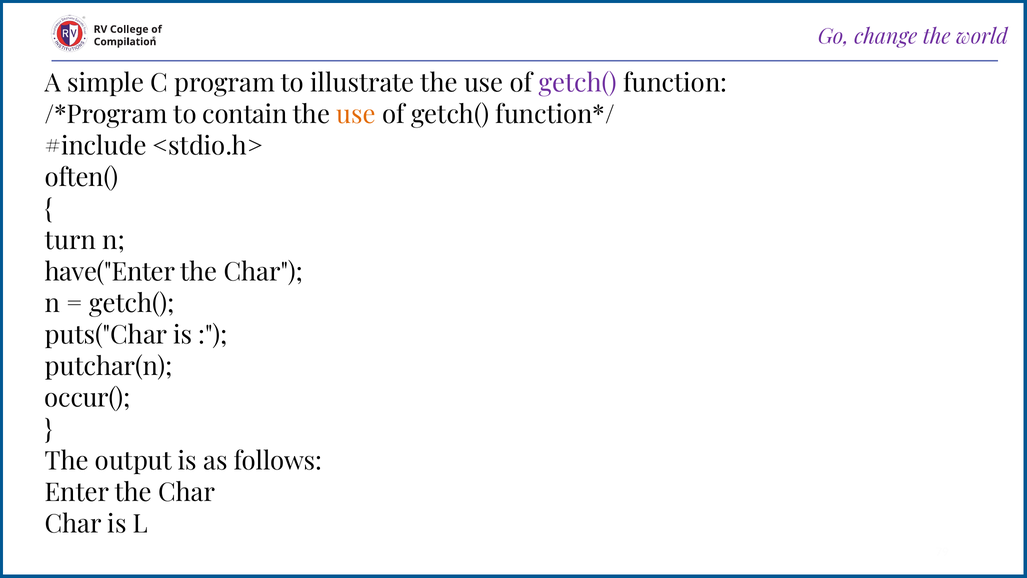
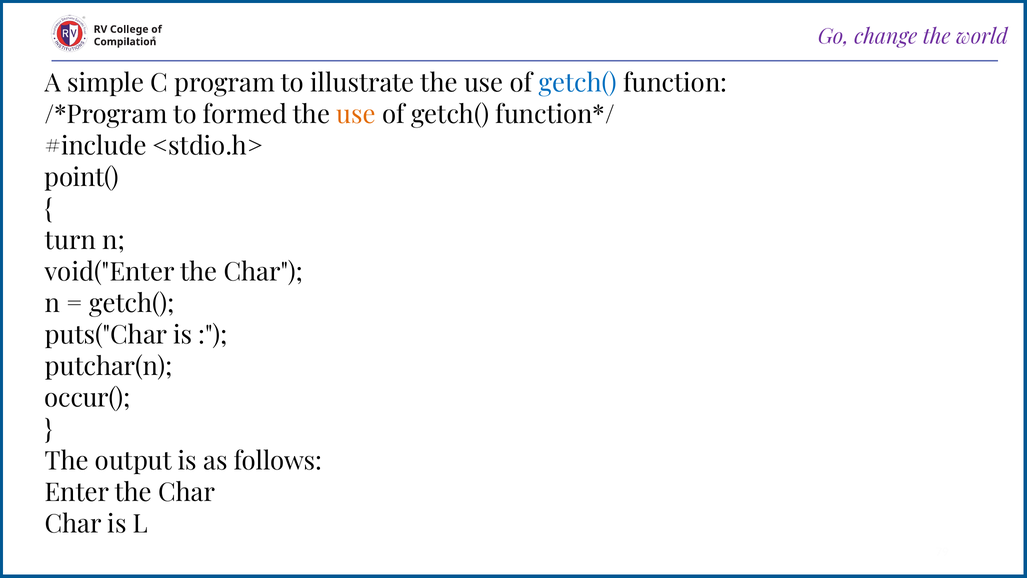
getch( colour: purple -> blue (578, 83)
contain: contain -> formed (245, 115)
often(: often( -> point( (82, 178)
have("Enter: have("Enter -> void("Enter (110, 272)
